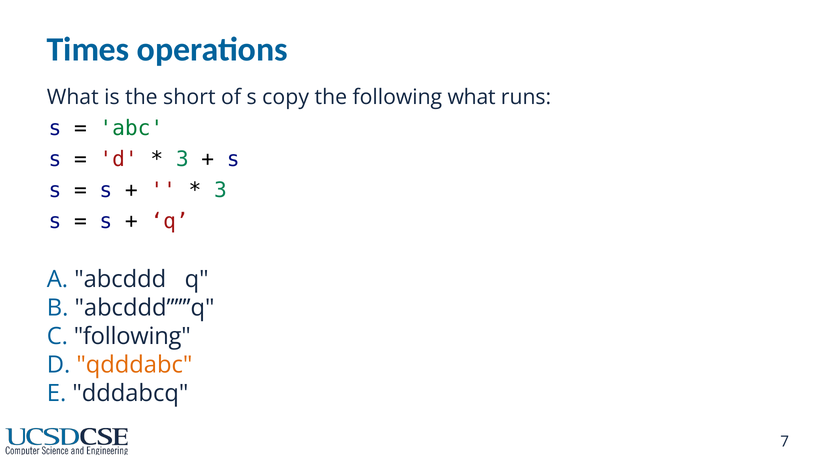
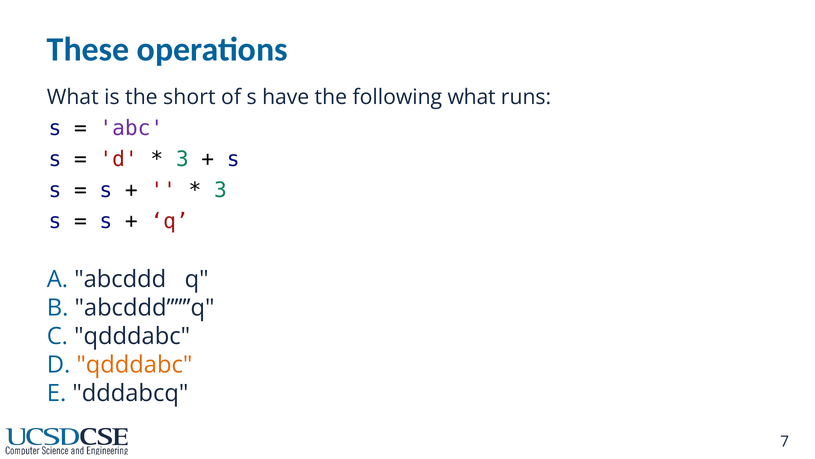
Times: Times -> These (88, 50)
copy: copy -> have (286, 97)
abc colour: green -> purple (131, 128)
C following: following -> qdddabc (132, 336)
